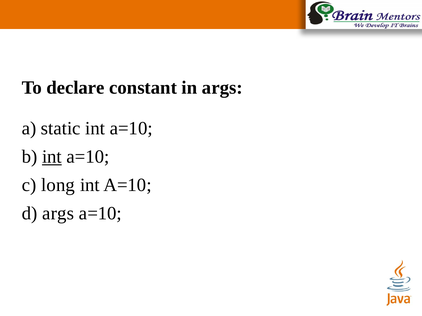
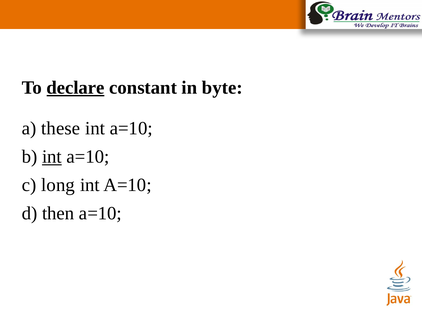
declare underline: none -> present (76, 88)
in args: args -> byte (222, 88)
static: static -> these (61, 129)
d args: args -> then (58, 214)
